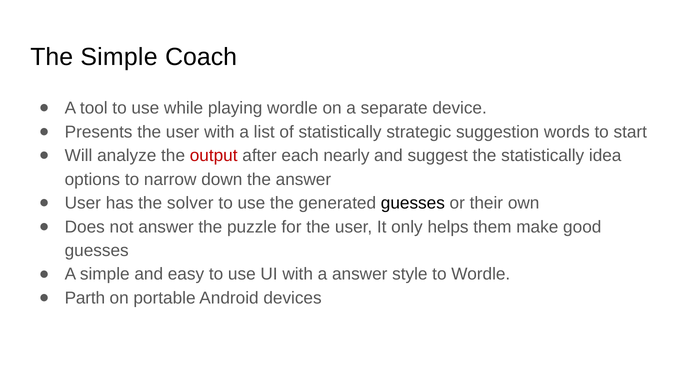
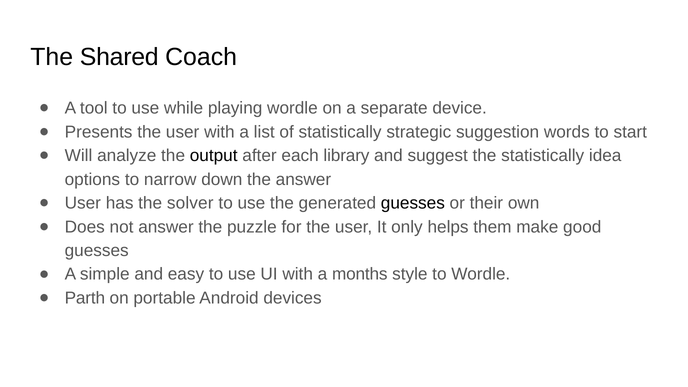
The Simple: Simple -> Shared (119, 57)
output colour: red -> black (214, 156)
nearly: nearly -> library (346, 156)
a answer: answer -> months (360, 274)
